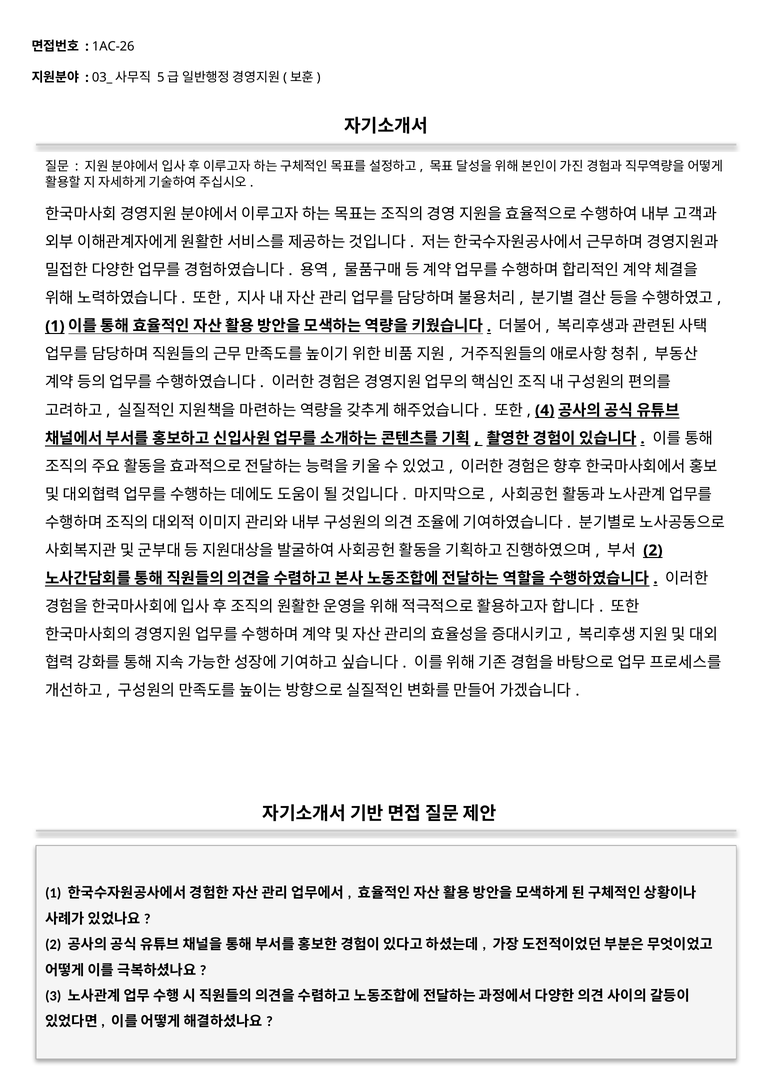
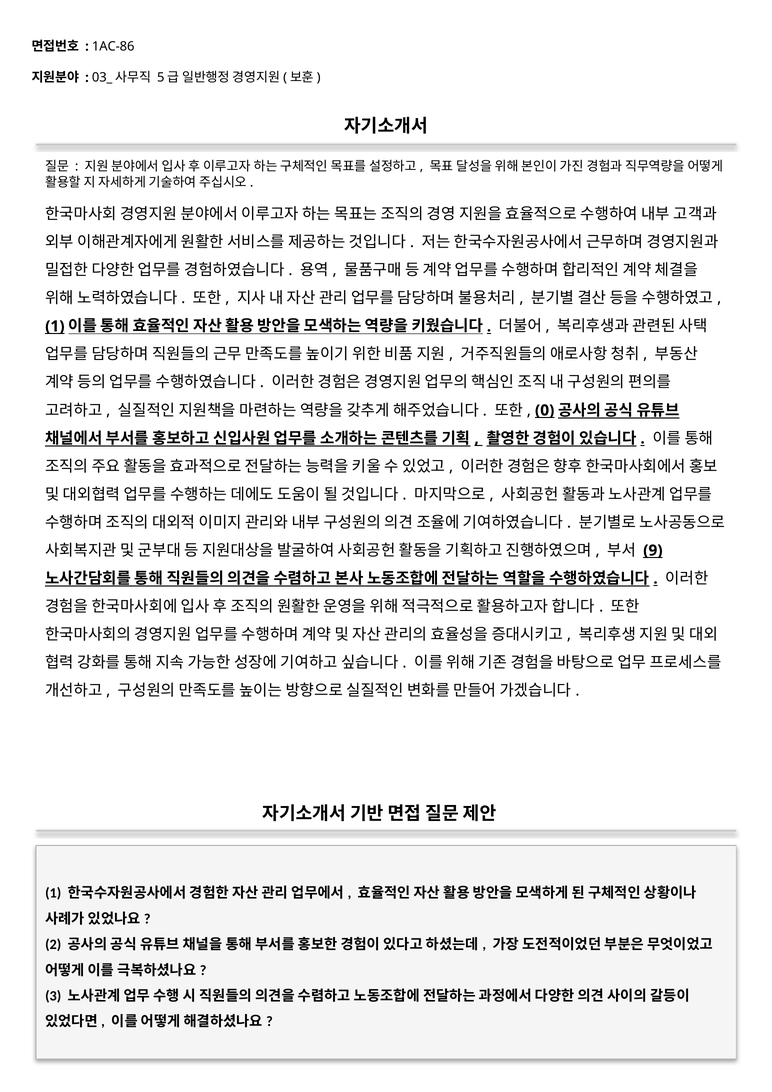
1AC-26: 1AC-26 -> 1AC-86 (113, 46)
4: 4 -> 0 (545, 410)
2: 2 -> 9 (653, 550)
